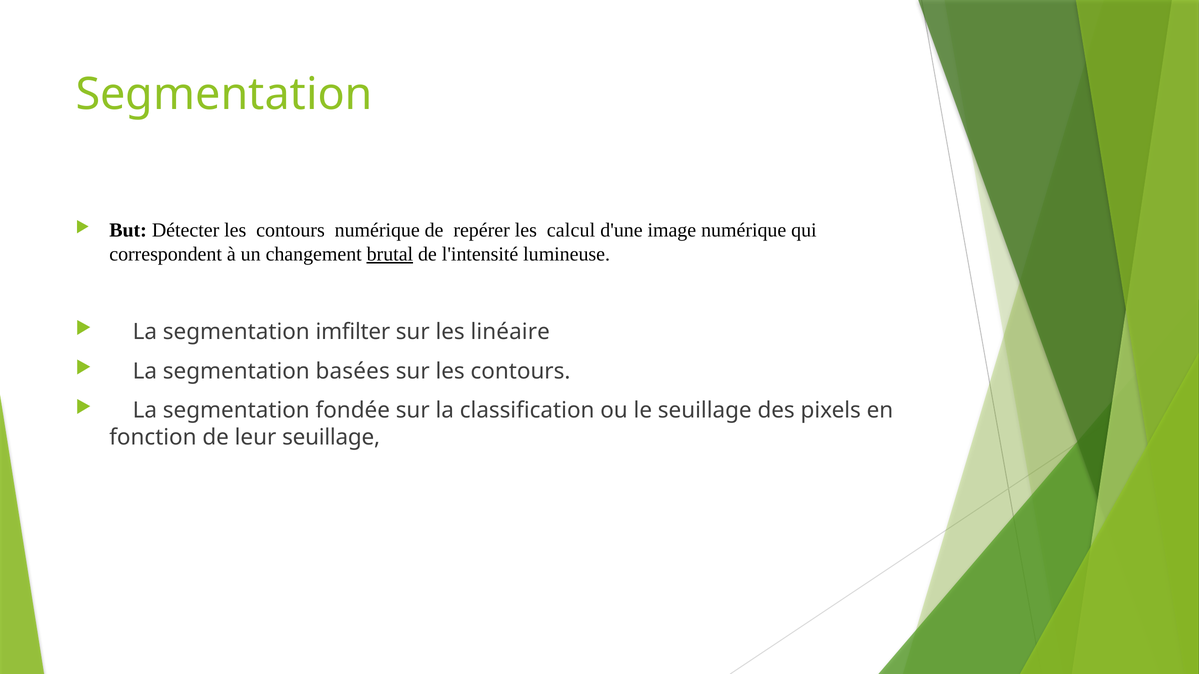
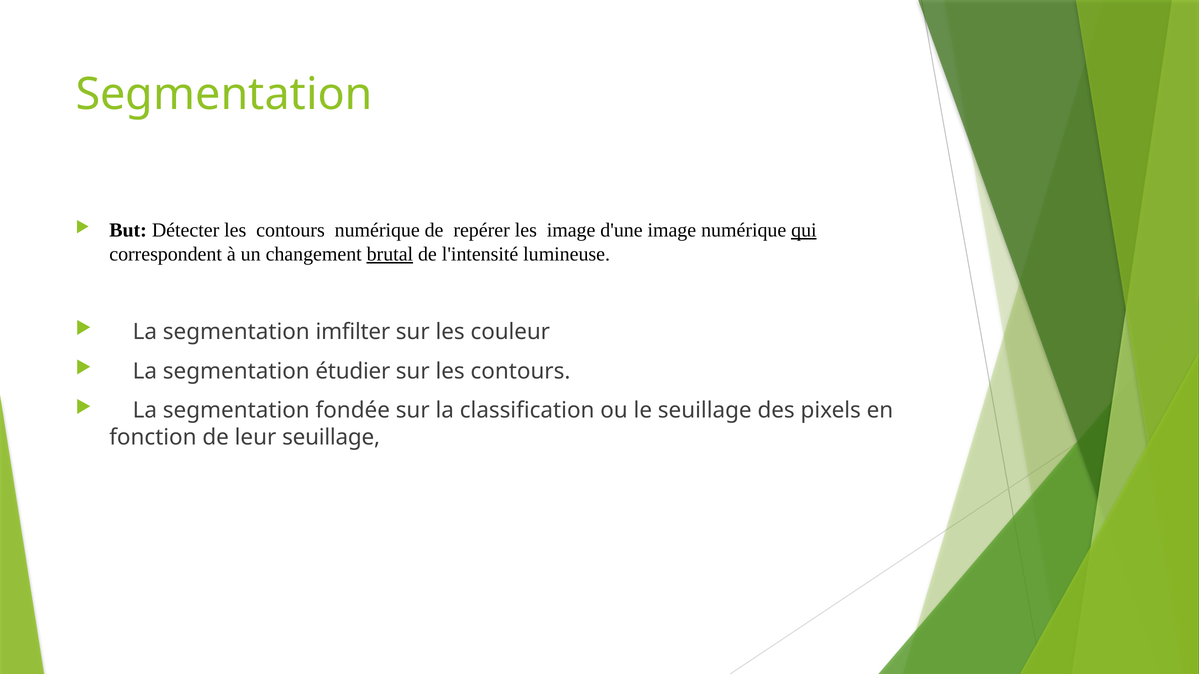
les calcul: calcul -> image (571, 230)
qui underline: none -> present (804, 230)
linéaire: linéaire -> couleur (510, 332)
basées: basées -> étudier (353, 371)
